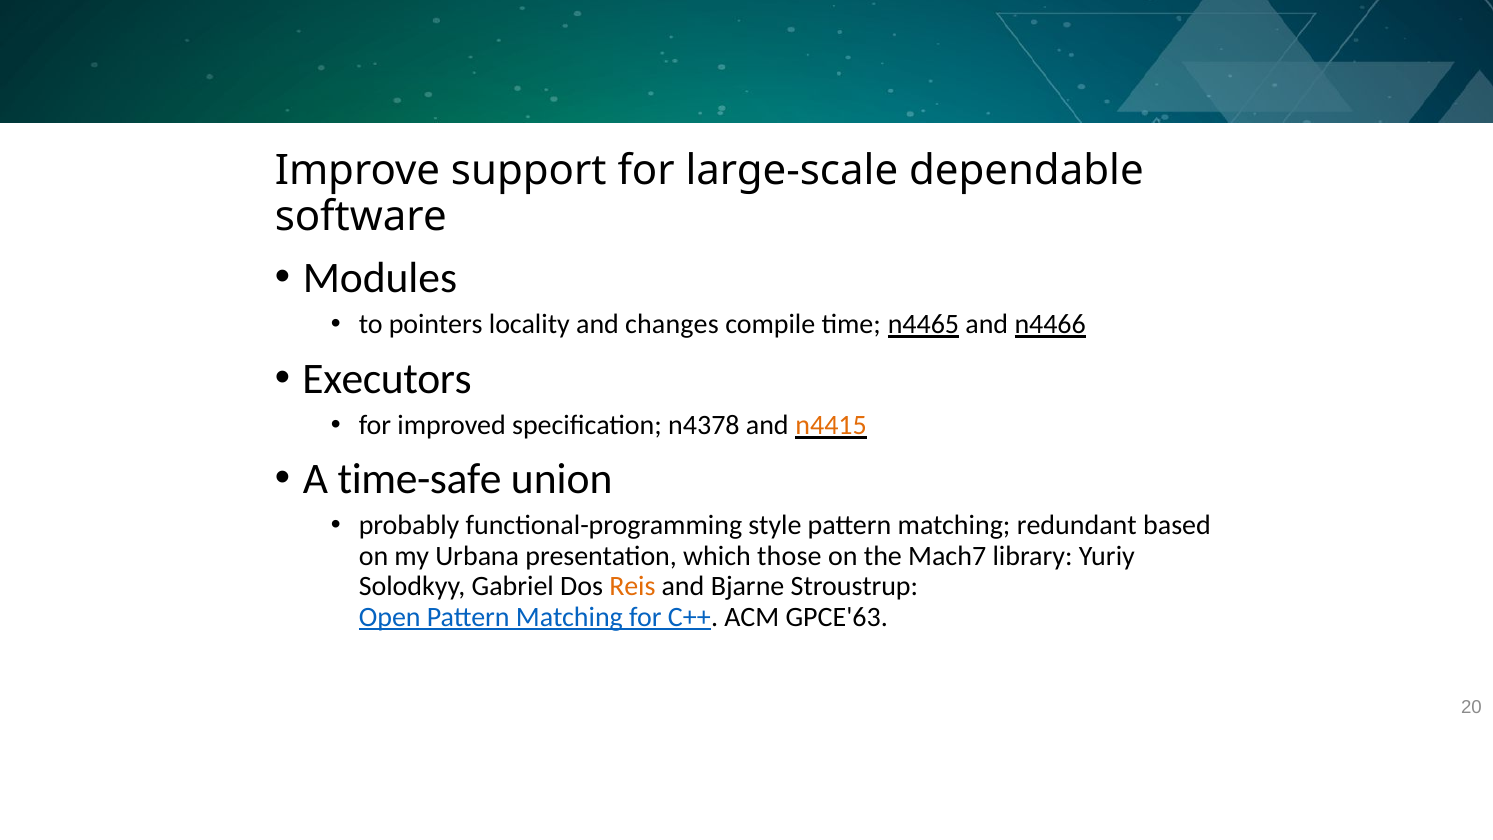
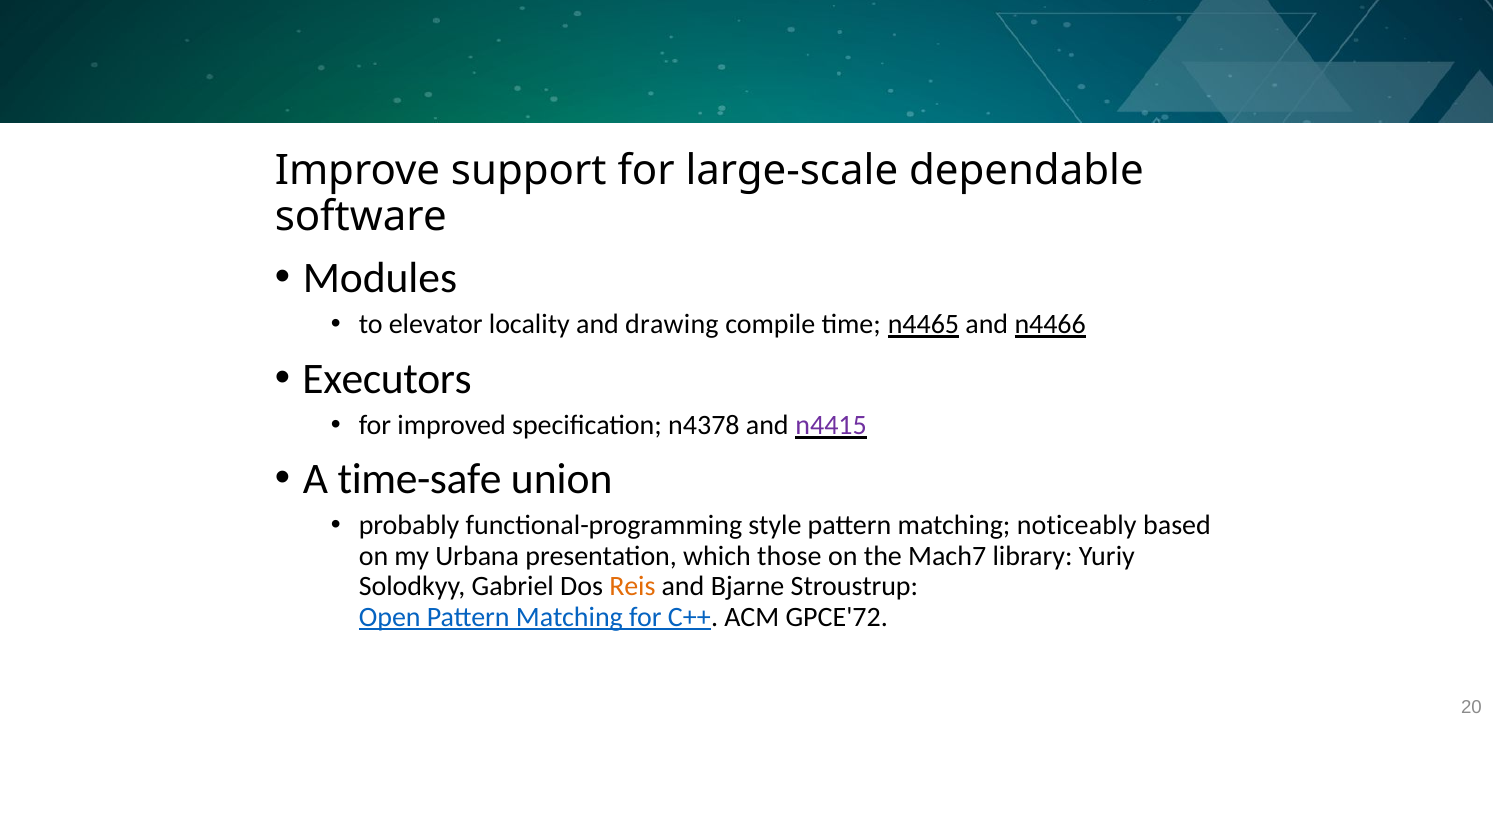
pointers: pointers -> elevator (436, 325)
changes: changes -> drawing (672, 325)
n4415 colour: orange -> purple (831, 425)
redundant: redundant -> noticeably (1077, 526)
GPCE'63: GPCE'63 -> GPCE'72 (837, 617)
